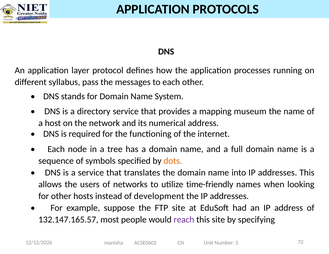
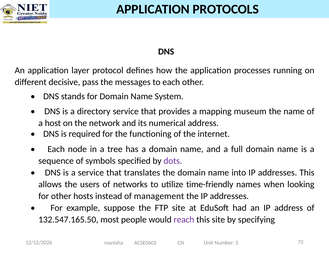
syllabus: syllabus -> decisive (64, 82)
dots colour: orange -> purple (173, 161)
development: development -> management (159, 196)
132.147.165.57: 132.147.165.57 -> 132.547.165.50 (68, 220)
